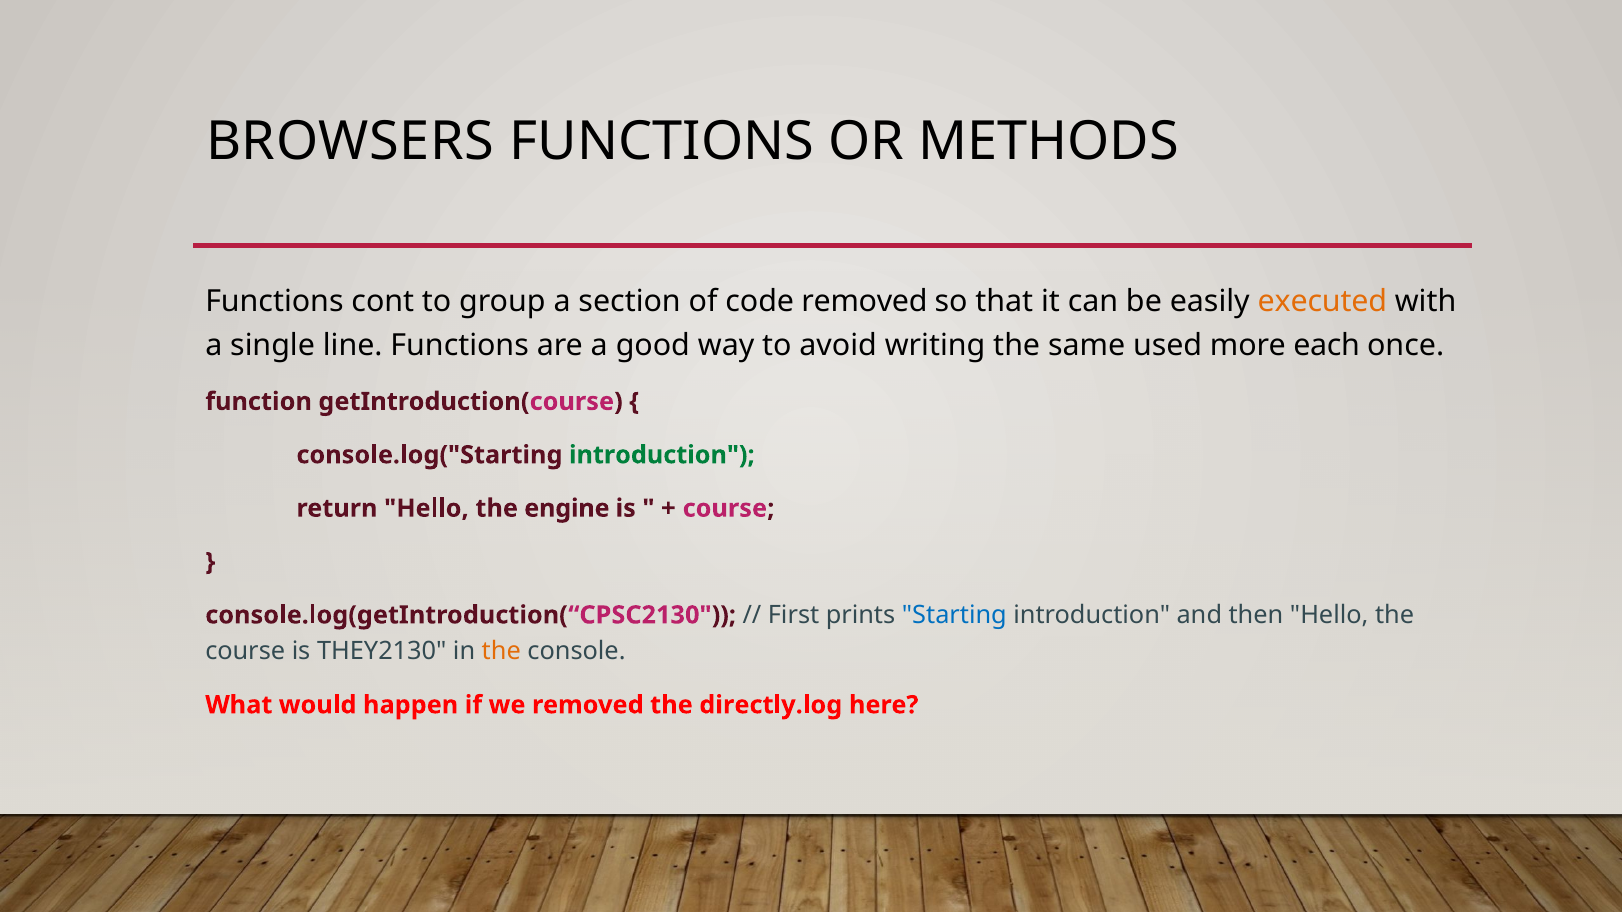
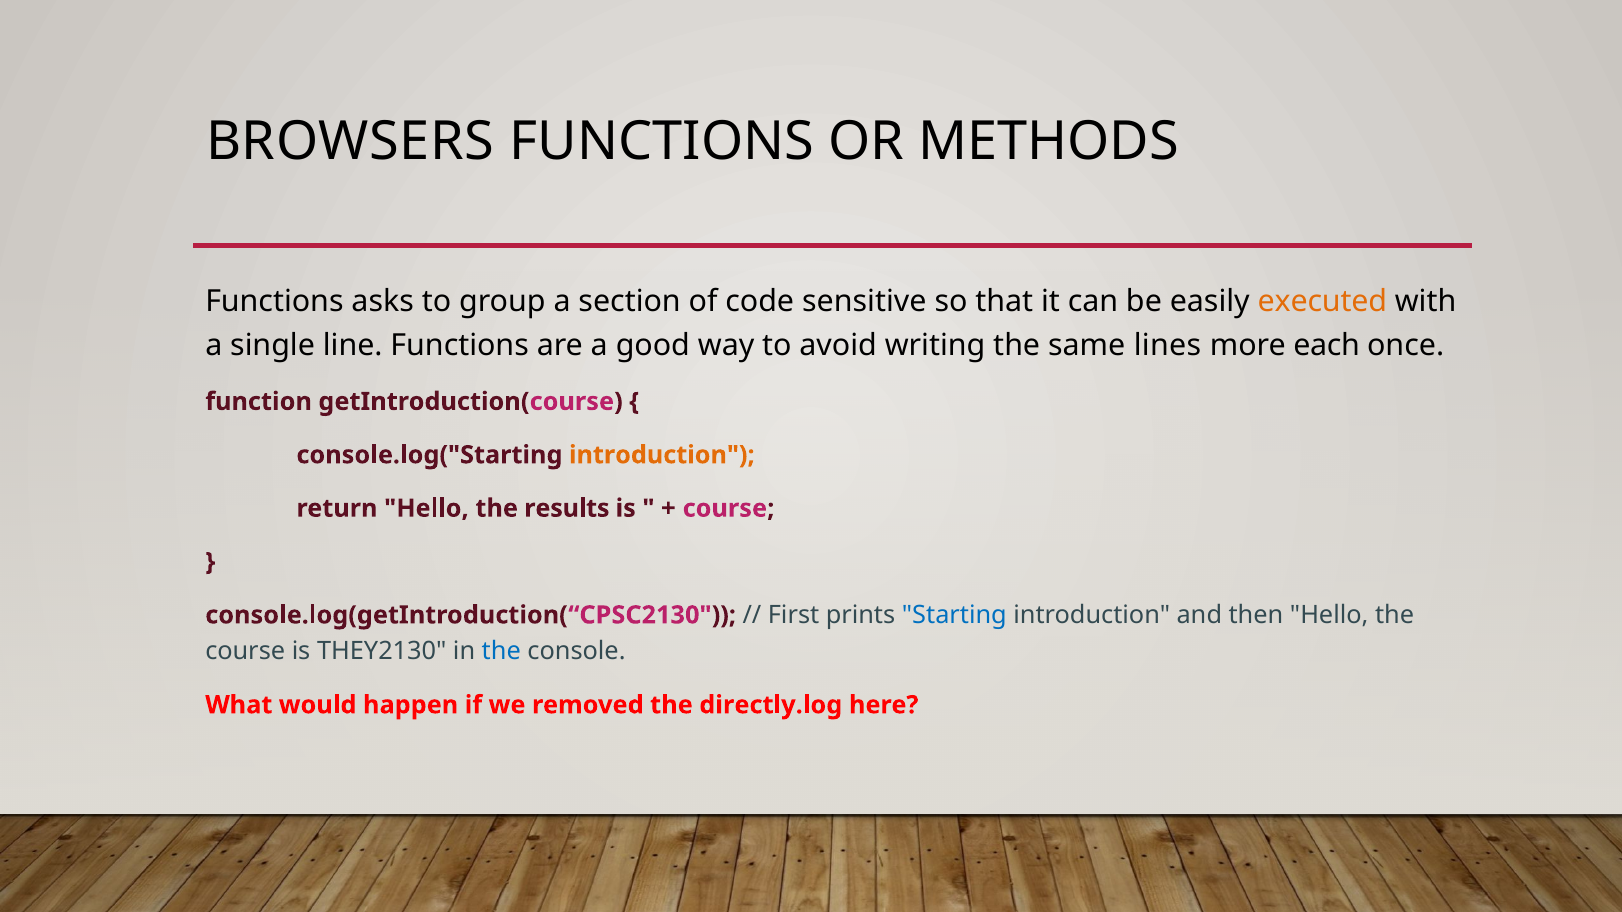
cont: cont -> asks (383, 302)
code removed: removed -> sensitive (864, 302)
used: used -> lines (1167, 346)
introduction colour: green -> orange (662, 455)
engine: engine -> results (567, 509)
the colour: orange -> blue (501, 652)
